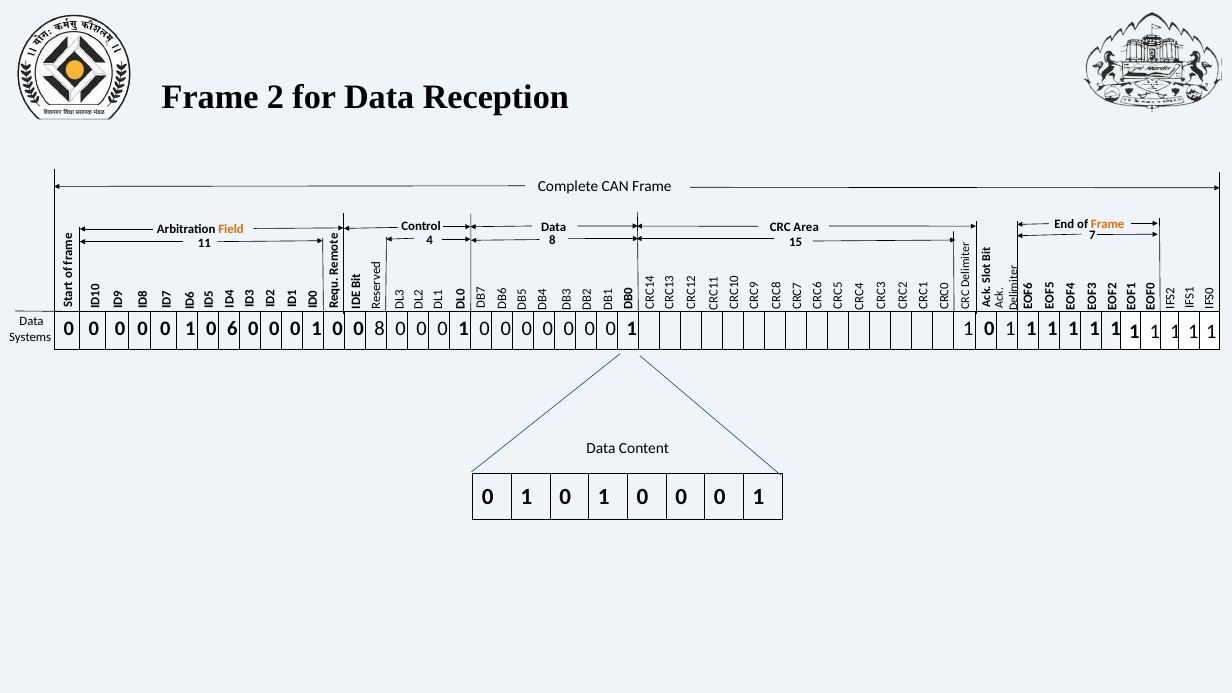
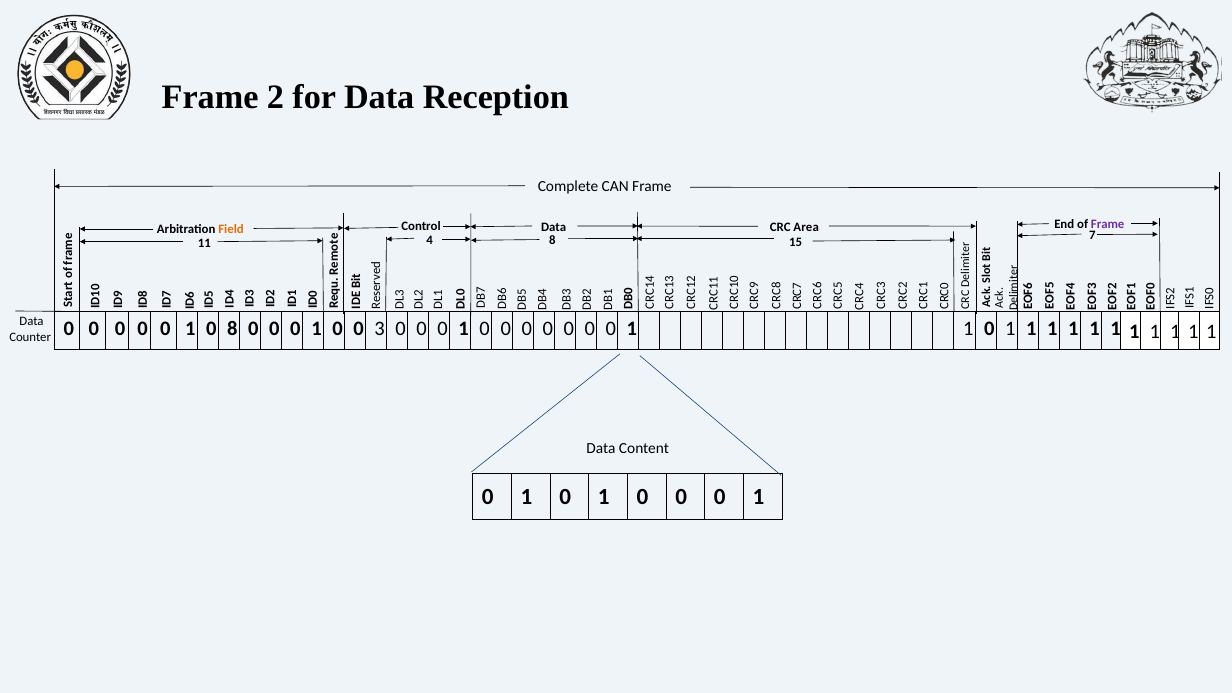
Frame colour: orange -> purple (1108, 224)
0 6: 6 -> 8 (232, 329)
0 8: 8 -> 3 (380, 329)
Systems: Systems -> Counter (30, 337)
